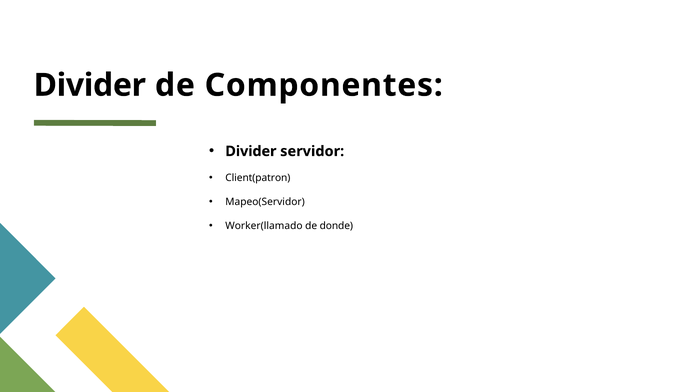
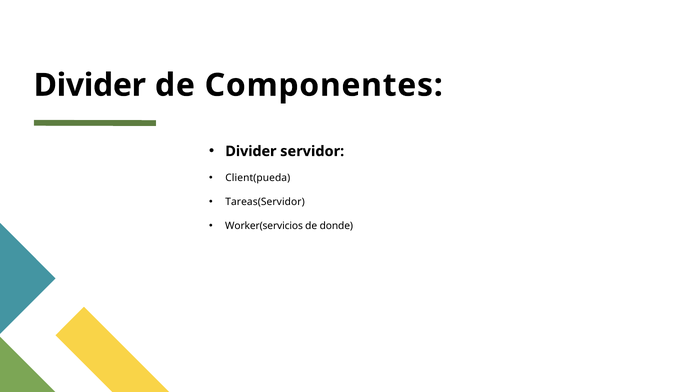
Client(patron: Client(patron -> Client(pueda (258, 178)
Mapeo(Servidor: Mapeo(Servidor -> Tareas(Servidor (265, 202)
Worker(llamado: Worker(llamado -> Worker(servicios (264, 226)
